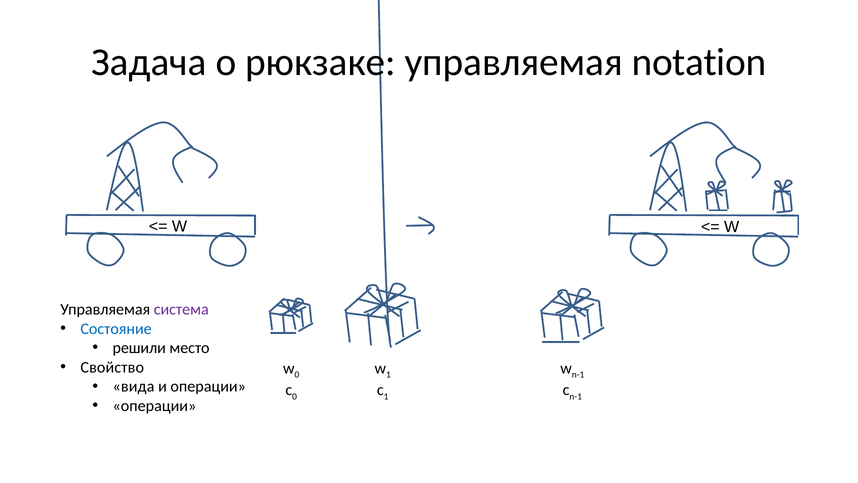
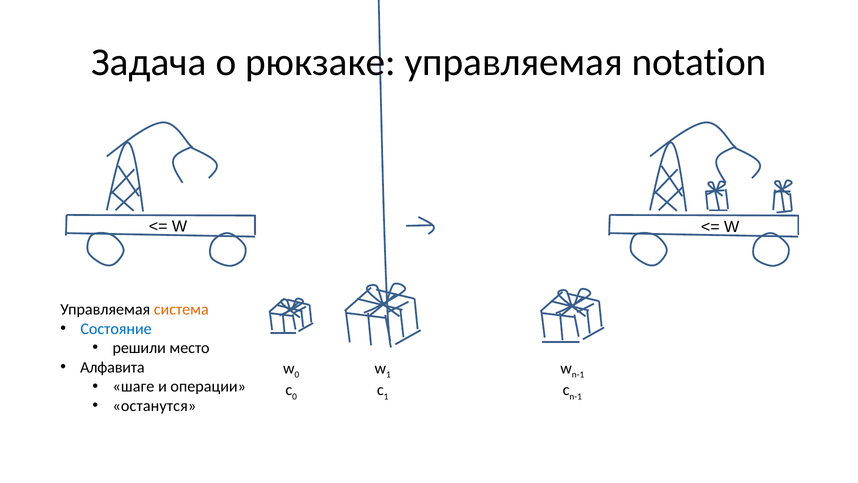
система colour: purple -> orange (181, 309)
Свойство: Свойство -> Алфавита (112, 367)
вида: вида -> шаге (133, 386)
операции: операции -> останутся (154, 406)
